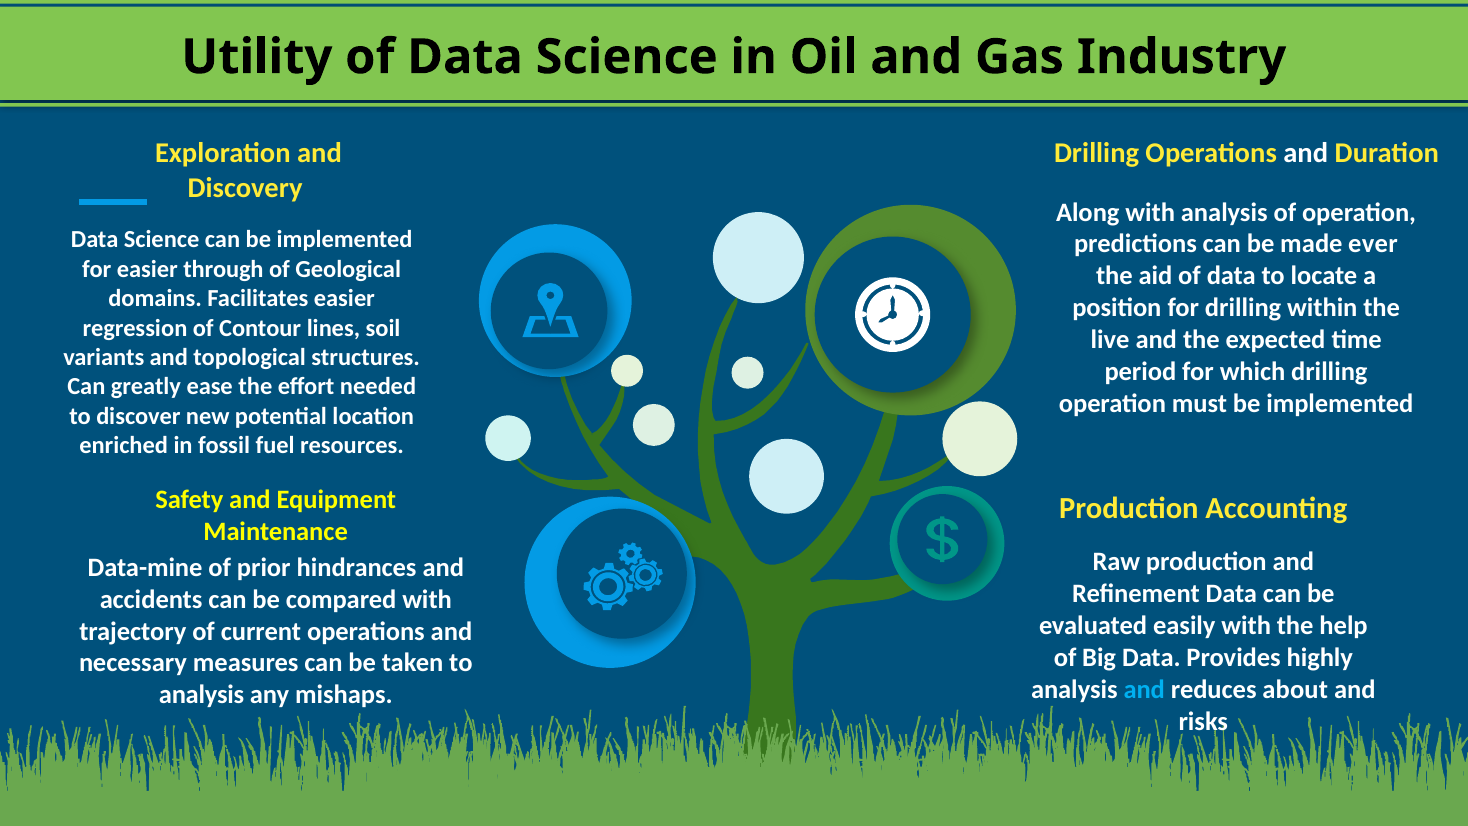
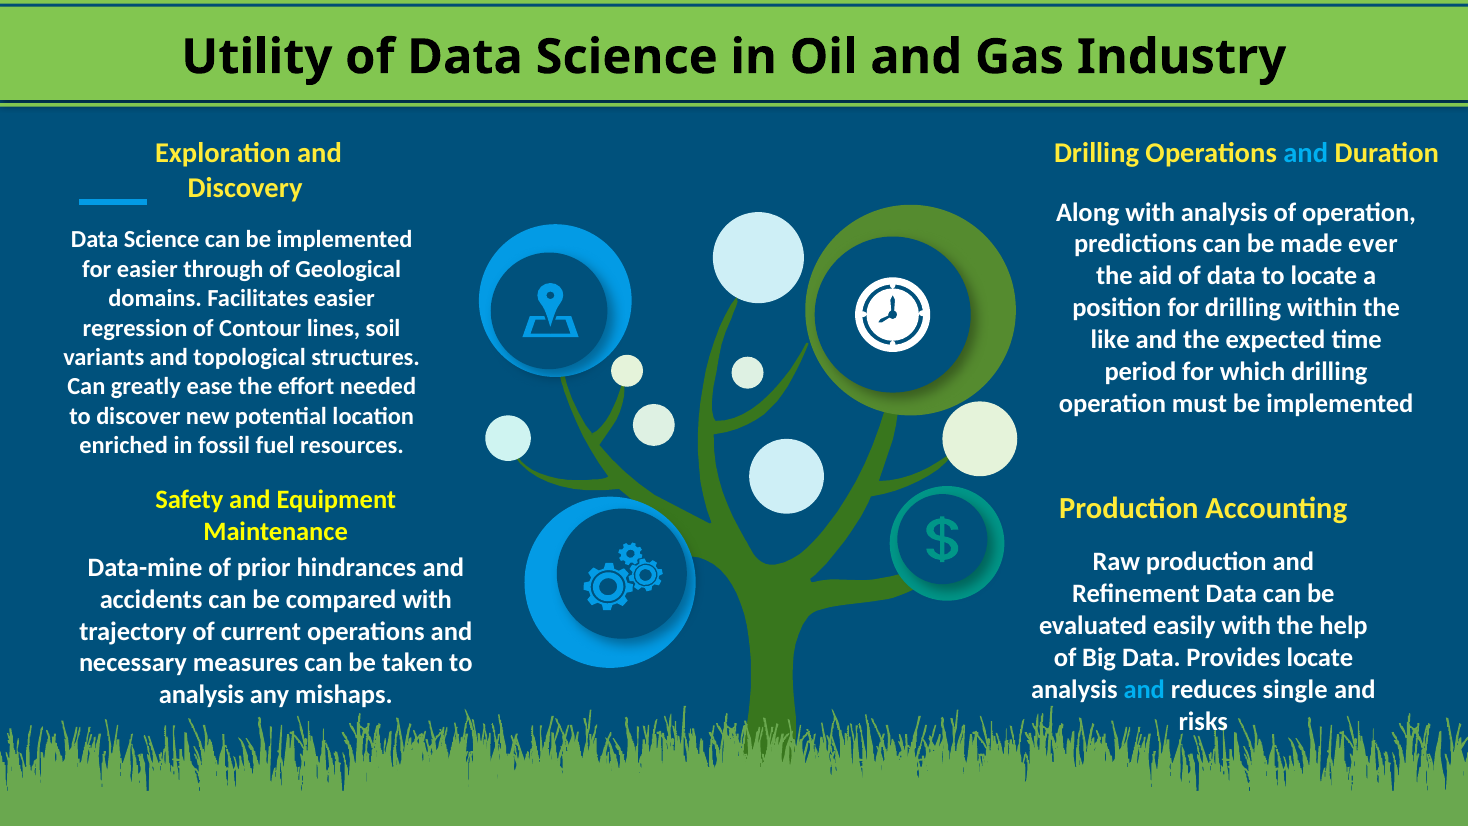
and colour: white -> light blue (1306, 153)
live: live -> like (1110, 340)
Provides highly: highly -> locate (1320, 658)
about: about -> single (1295, 689)
